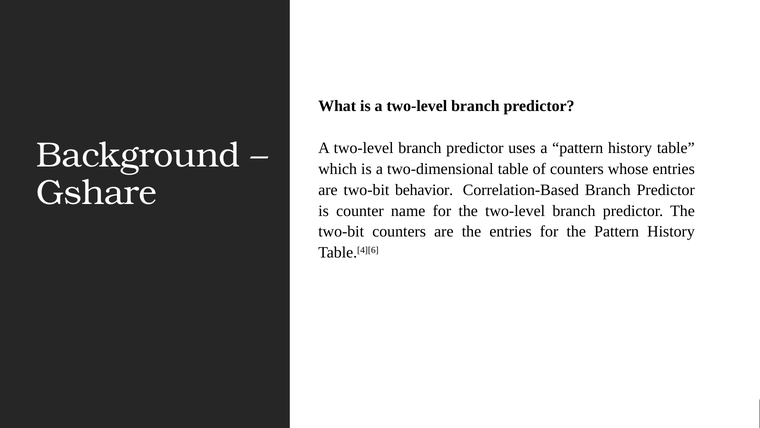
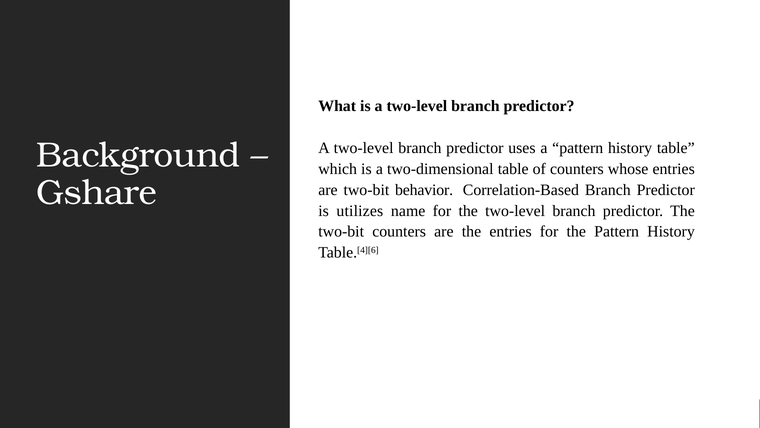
counter: counter -> utilizes (360, 211)
